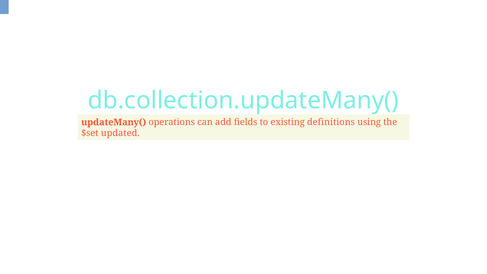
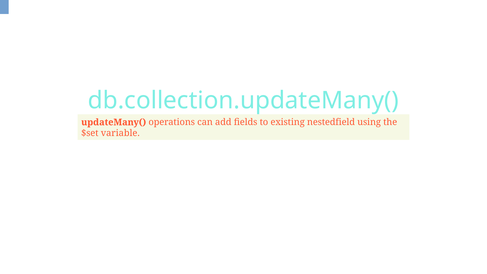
definitions: definitions -> nestedfield (331, 122)
updated: updated -> variable (120, 133)
